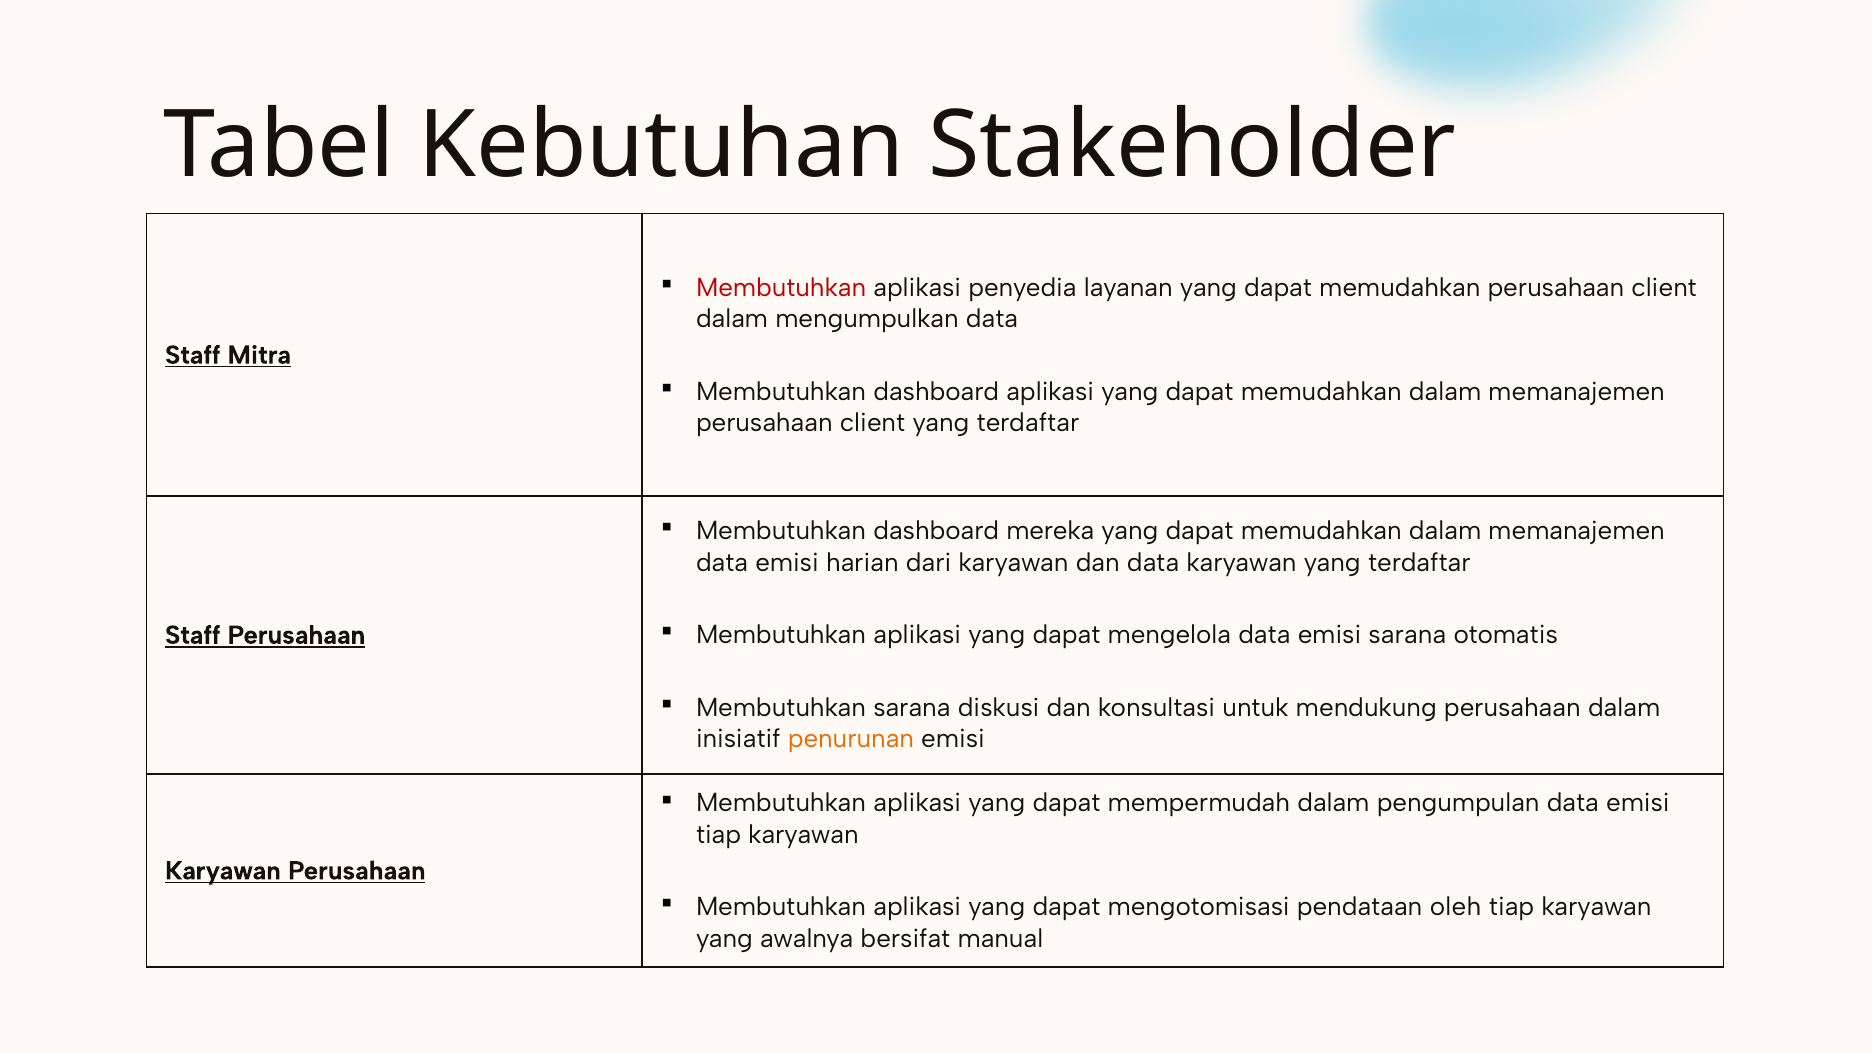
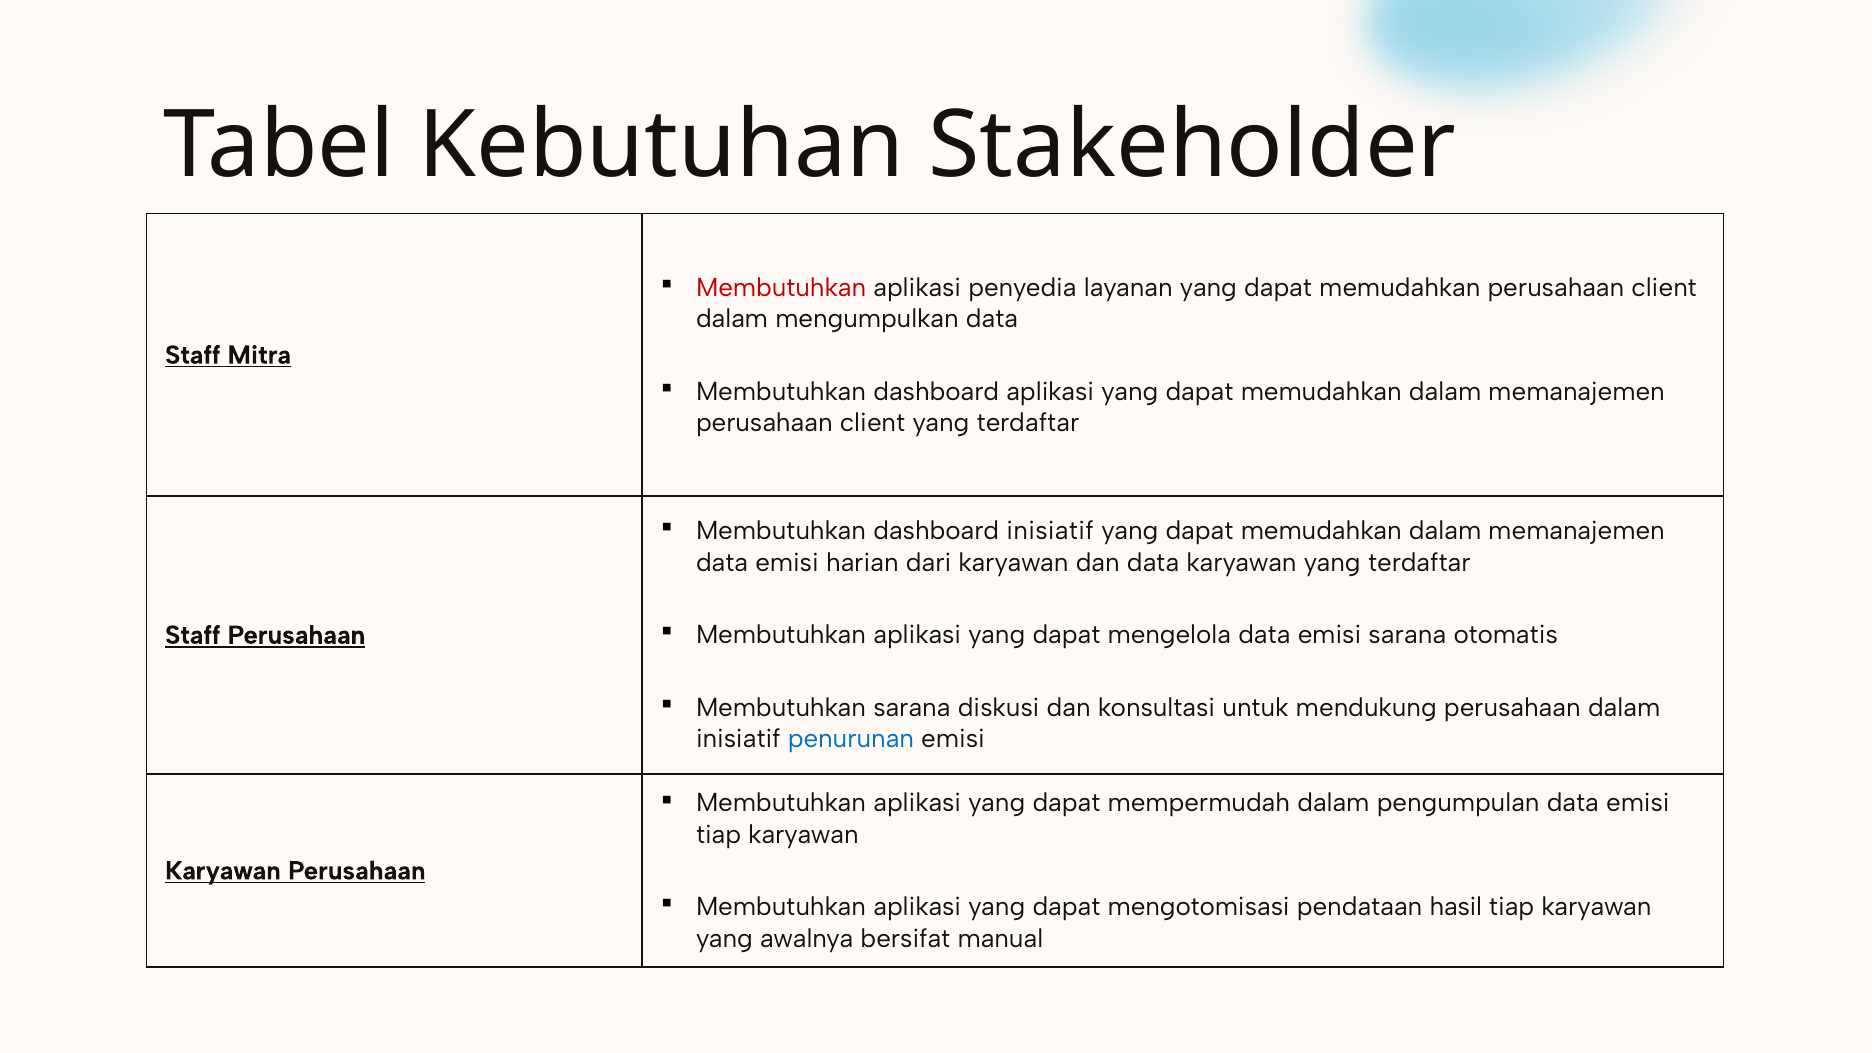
dashboard mereka: mereka -> inisiatif (1050, 531)
penurunan colour: orange -> blue (851, 739)
oleh: oleh -> hasil (1456, 907)
